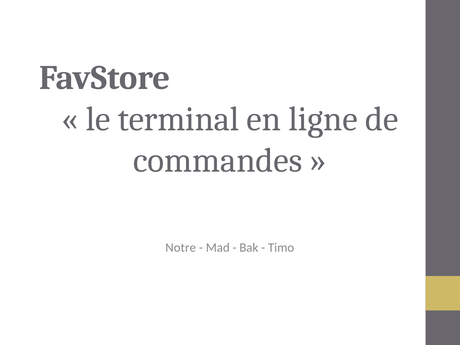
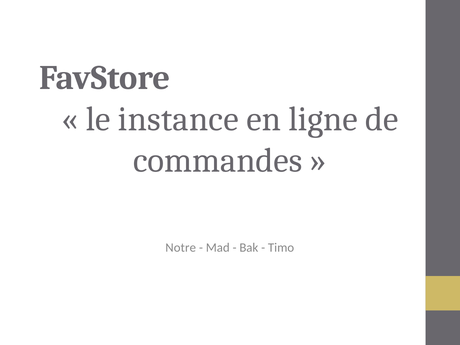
terminal: terminal -> instance (178, 119)
